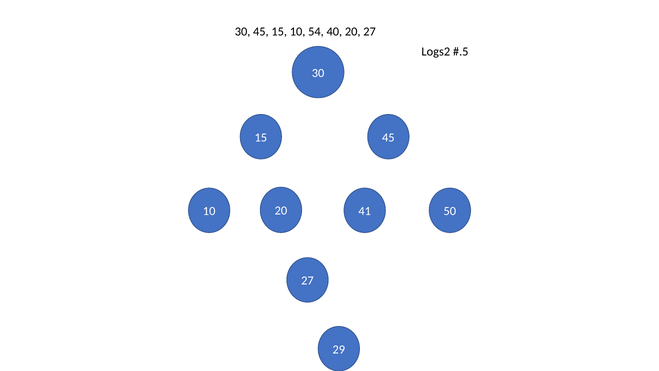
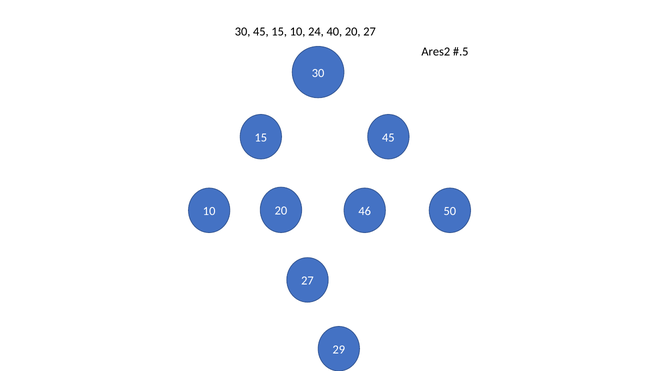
54: 54 -> 24 (316, 31)
Logs2: Logs2 -> Ares2 (436, 51)
41: 41 -> 46 (365, 211)
